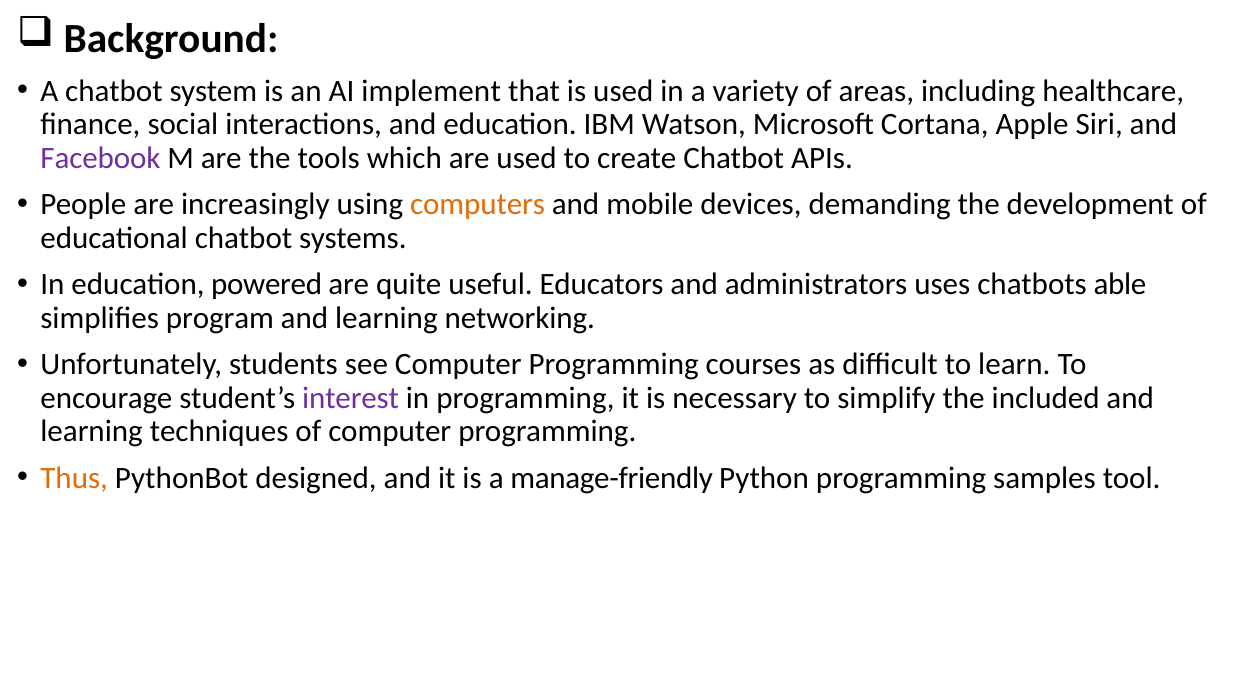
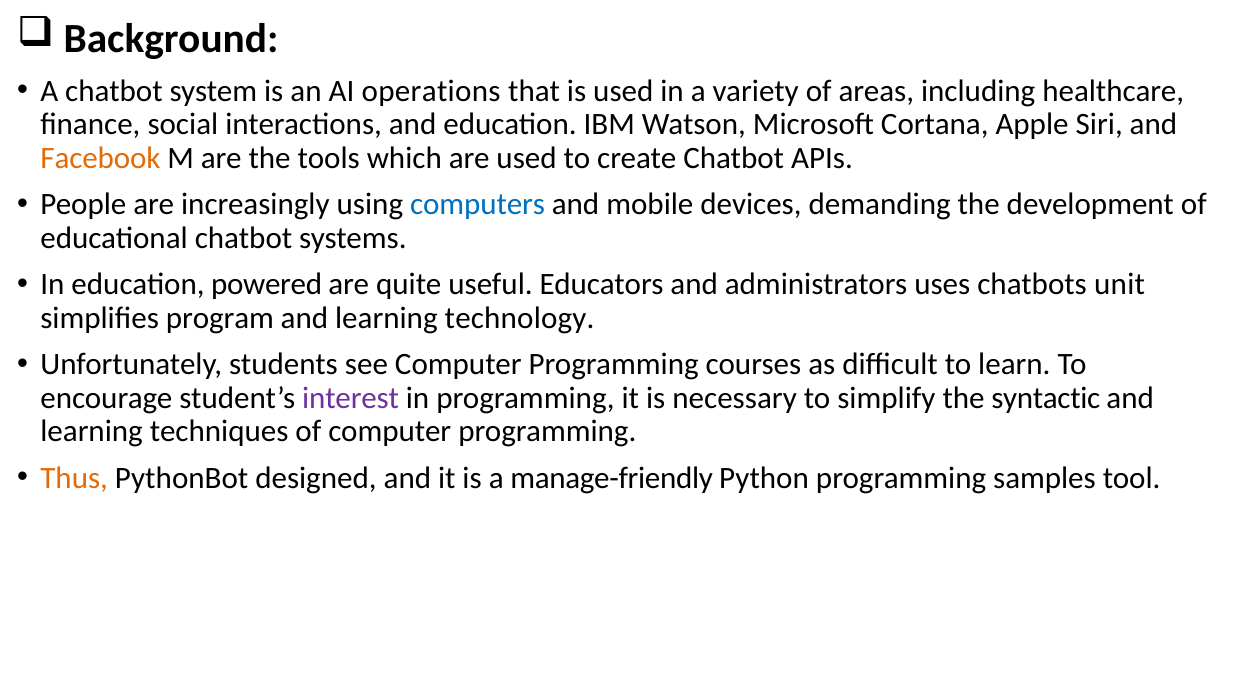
implement: implement -> operations (431, 91)
Facebook colour: purple -> orange (100, 158)
computers colour: orange -> blue (478, 204)
able: able -> unit (1120, 284)
networking: networking -> technology (520, 318)
included: included -> syntactic (1046, 398)
